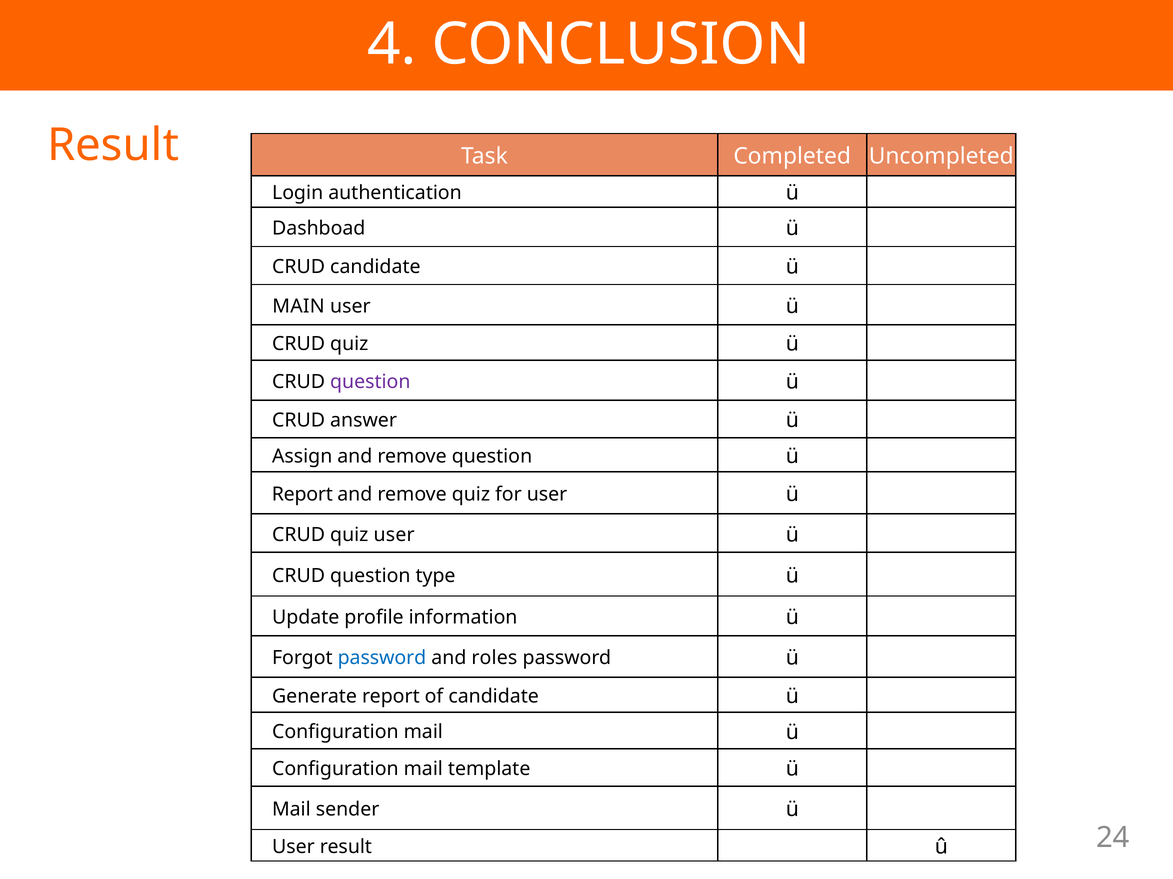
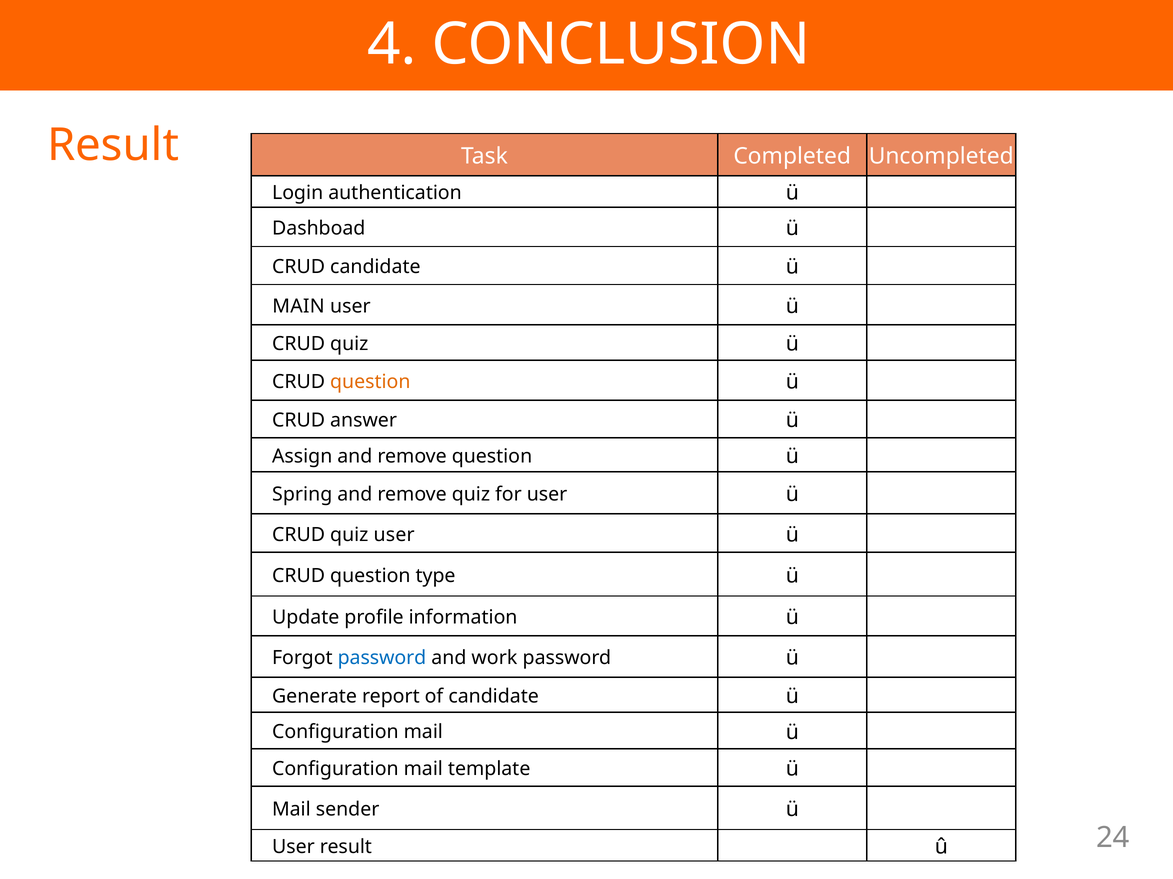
question colour: purple -> orange (370, 382)
Report: Report -> Spring (302, 495)
roles: roles -> work (494, 659)
